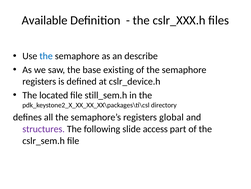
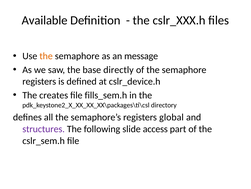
the colour: blue -> orange (46, 56)
describe: describe -> message (141, 56)
existing: existing -> directly (118, 70)
located: located -> creates (54, 95)
still_sem.h: still_sem.h -> fills_sem.h (106, 95)
